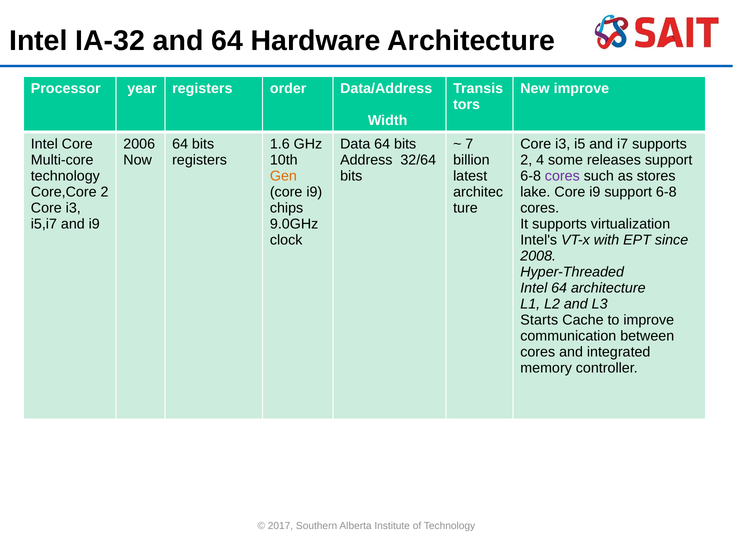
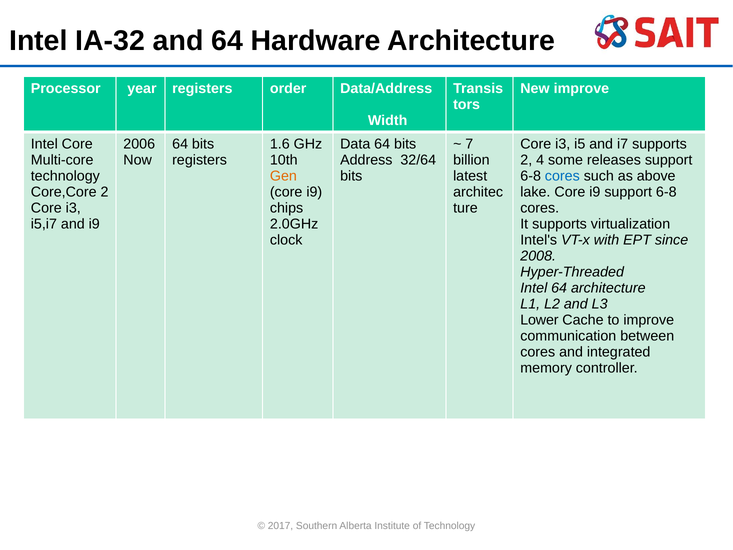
cores colour: purple -> blue (562, 176)
stores: stores -> above (656, 176)
9.0GHz: 9.0GHz -> 2.0GHz (294, 224)
Starts: Starts -> Lower (539, 320)
